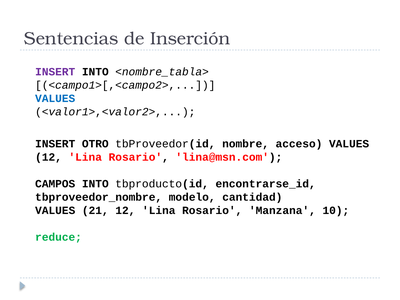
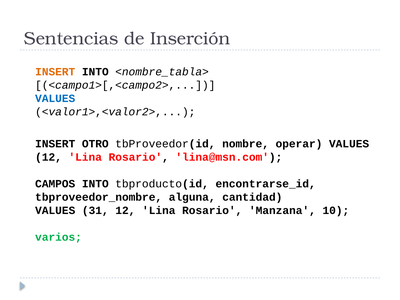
INSERT colour: purple -> orange (55, 72)
acceso: acceso -> operar (299, 144)
modelo: modelo -> alguna (192, 197)
21: 21 -> 31 (95, 211)
reduce: reduce -> varios (59, 237)
